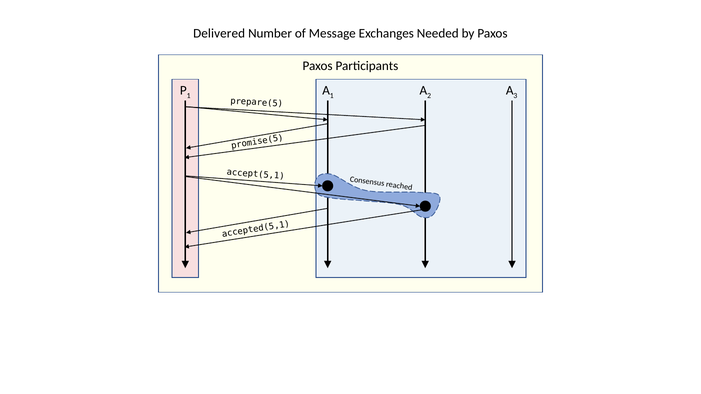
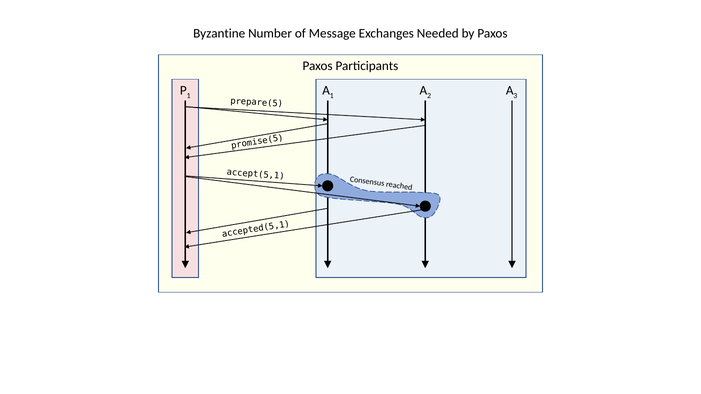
Delivered: Delivered -> Byzantine (219, 33)
